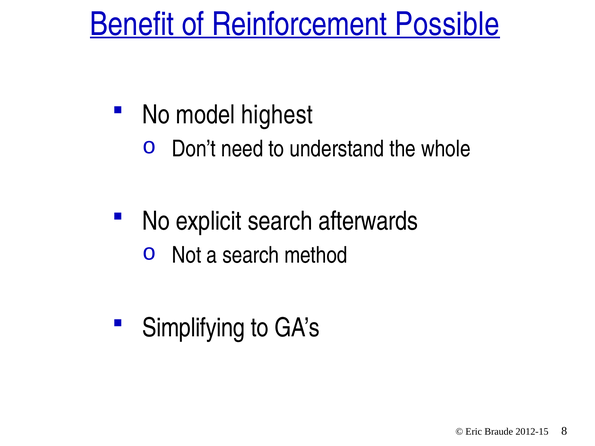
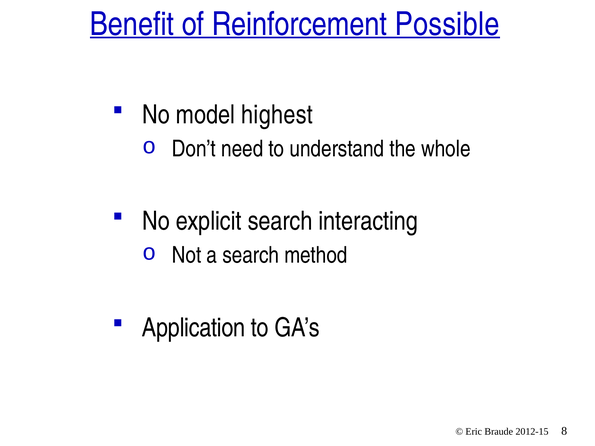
afterwards: afterwards -> interacting (368, 221)
Simplifying: Simplifying -> Application (194, 328)
